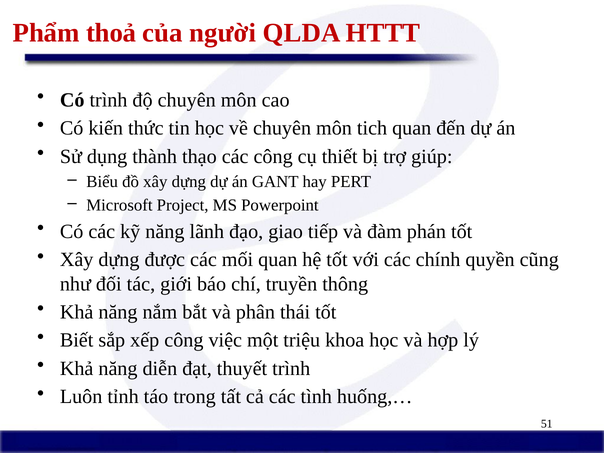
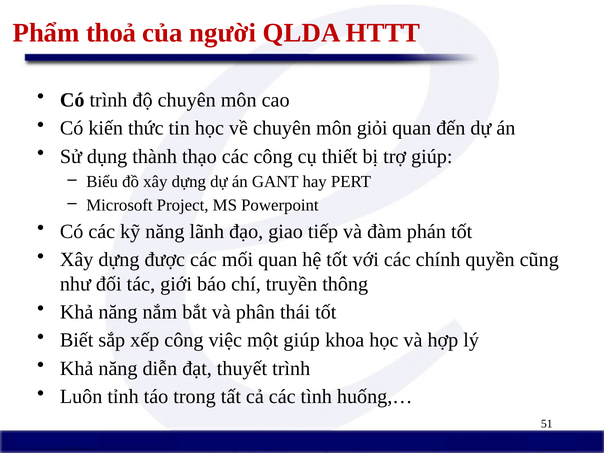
tich: tich -> giỏi (372, 128)
một triệu: triệu -> giúp (302, 340)
